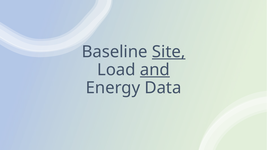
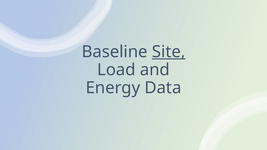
and underline: present -> none (155, 70)
